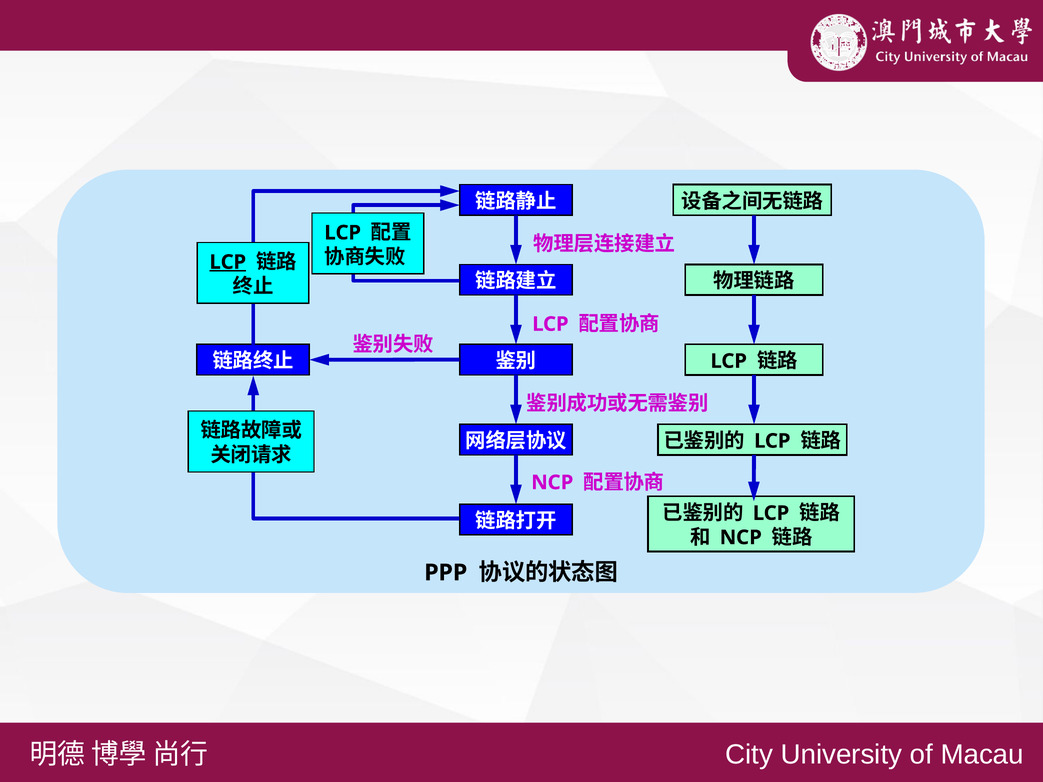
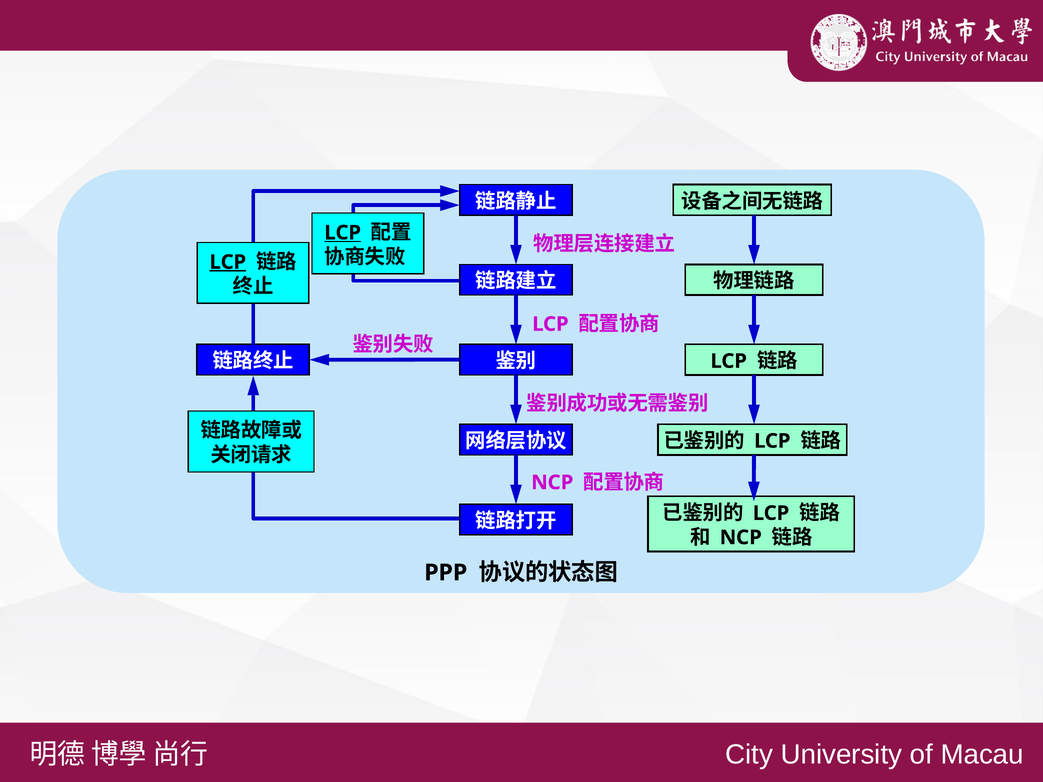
LCP underline: none -> present (343, 233)
